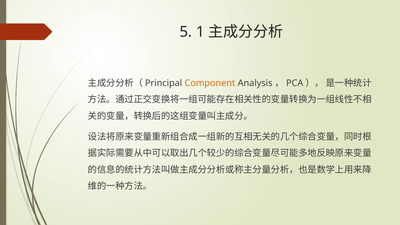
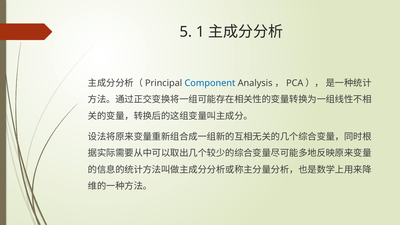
Component colour: orange -> blue (210, 83)
